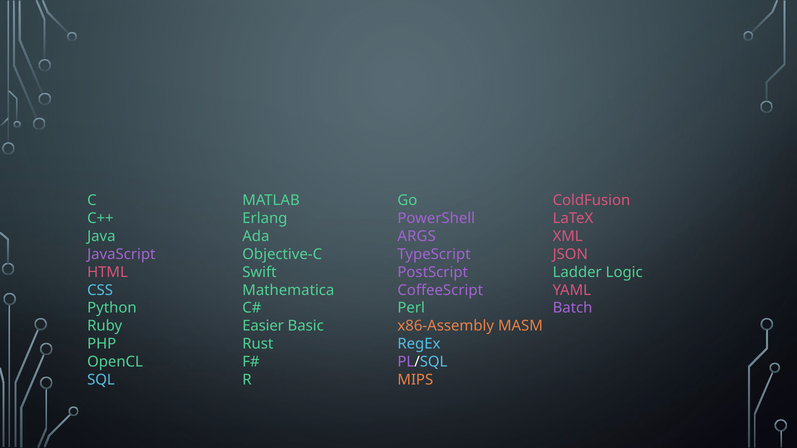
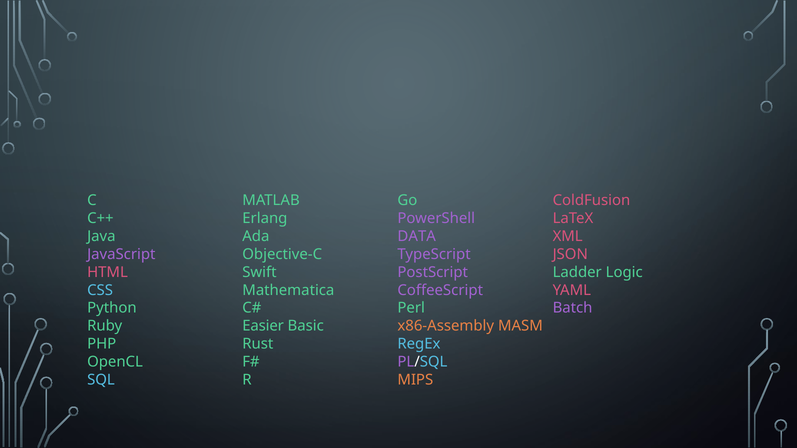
ARGS: ARGS -> DATA (417, 237)
